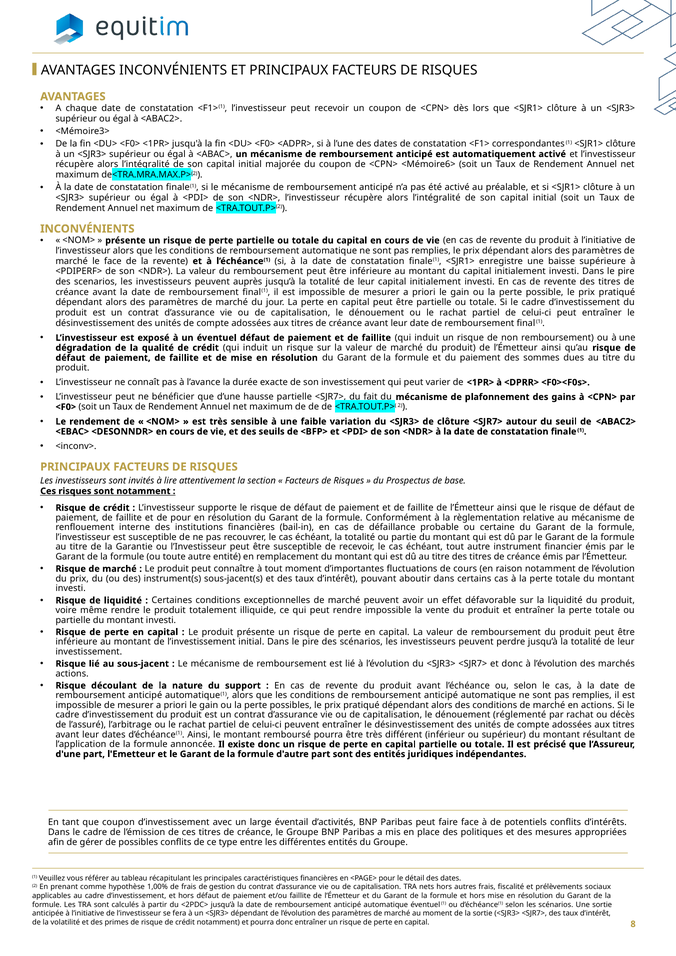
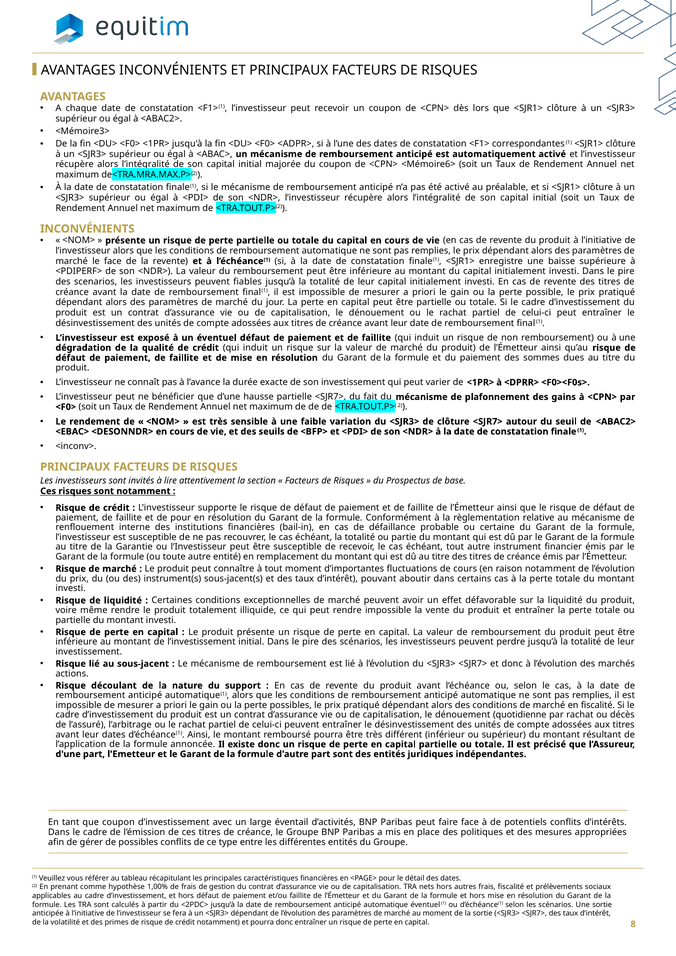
auprès: auprès -> fiables (248, 282)
en actions: actions -> fiscalité (598, 705)
réglementé: réglementé -> quotidienne (520, 715)
